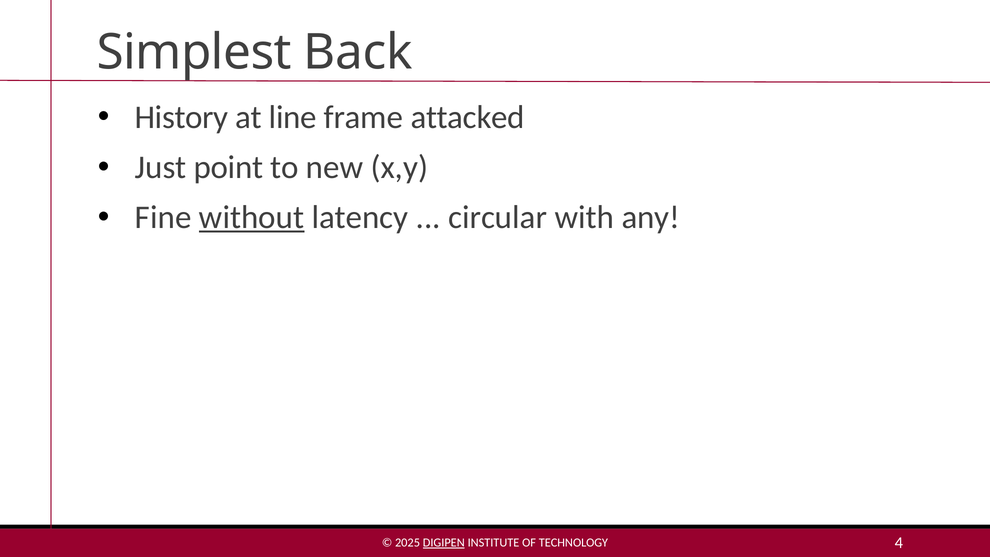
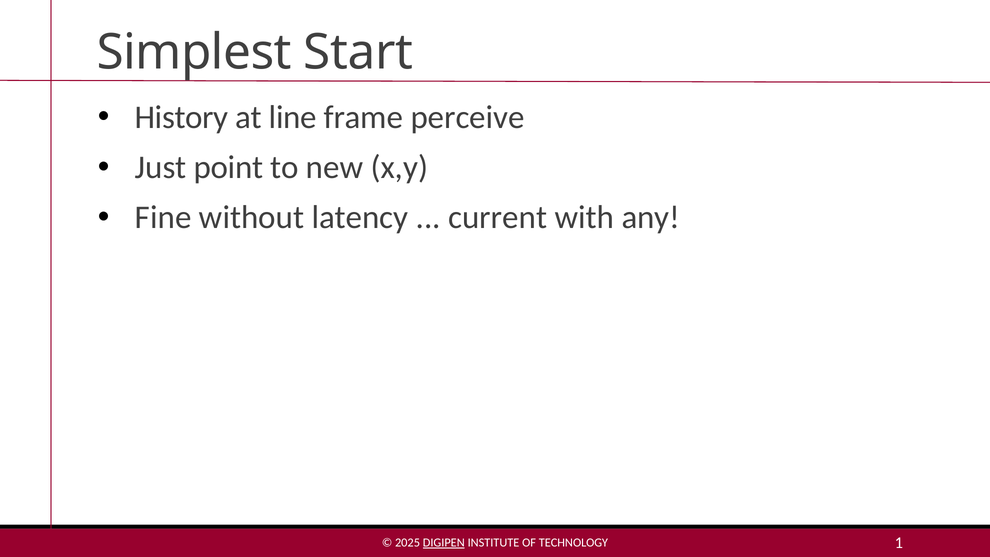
Back: Back -> Start (358, 52)
attacked: attacked -> perceive (468, 117)
without underline: present -> none (252, 217)
circular: circular -> current (498, 217)
4: 4 -> 1 (899, 543)
